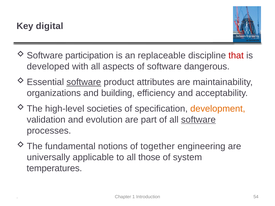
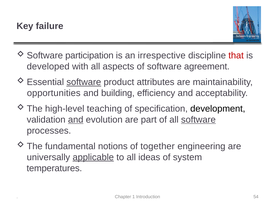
digital: digital -> failure (50, 26)
replaceable: replaceable -> irrespective (162, 56)
dangerous: dangerous -> agreement (207, 67)
organizations: organizations -> opportunities (54, 93)
societies: societies -> teaching (104, 109)
development colour: orange -> black (218, 109)
and underline: none -> present (76, 120)
applicable underline: none -> present (93, 157)
those: those -> ideas (149, 157)
